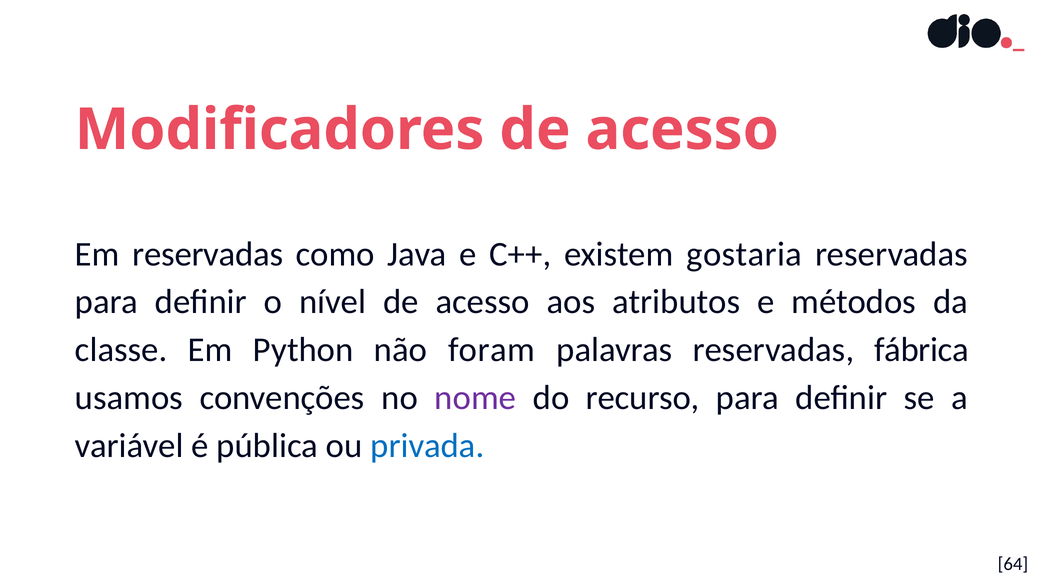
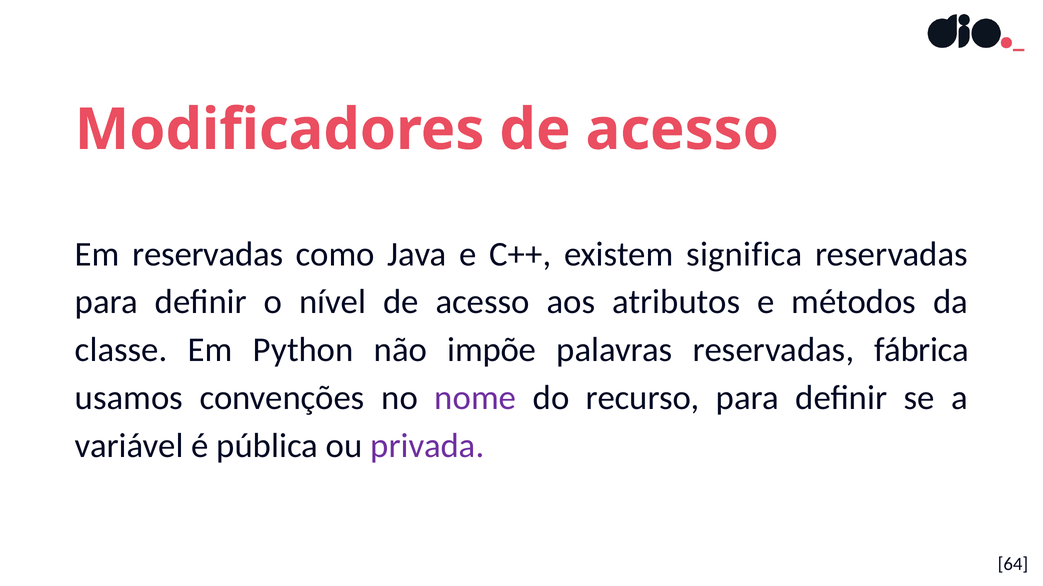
gostaria: gostaria -> significa (744, 254)
foram: foram -> impõe (492, 350)
privada colour: blue -> purple (427, 446)
